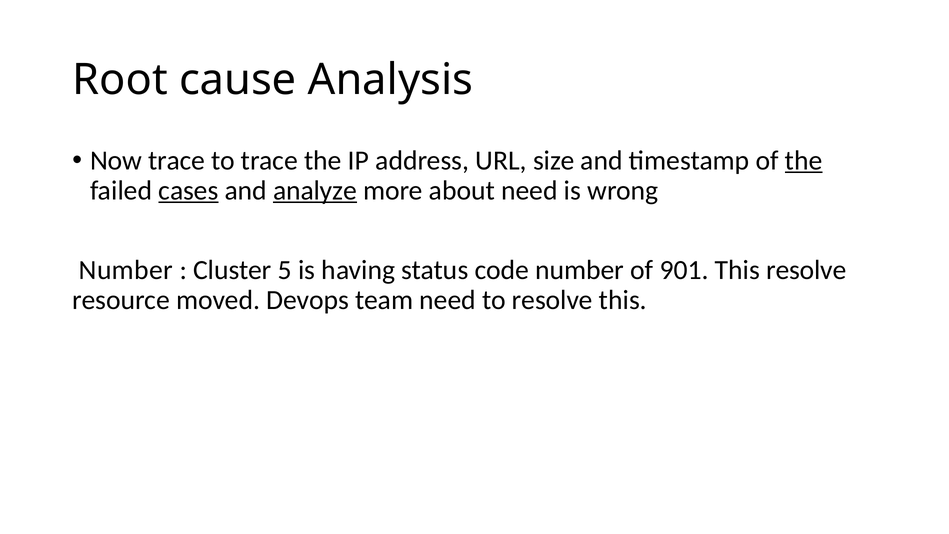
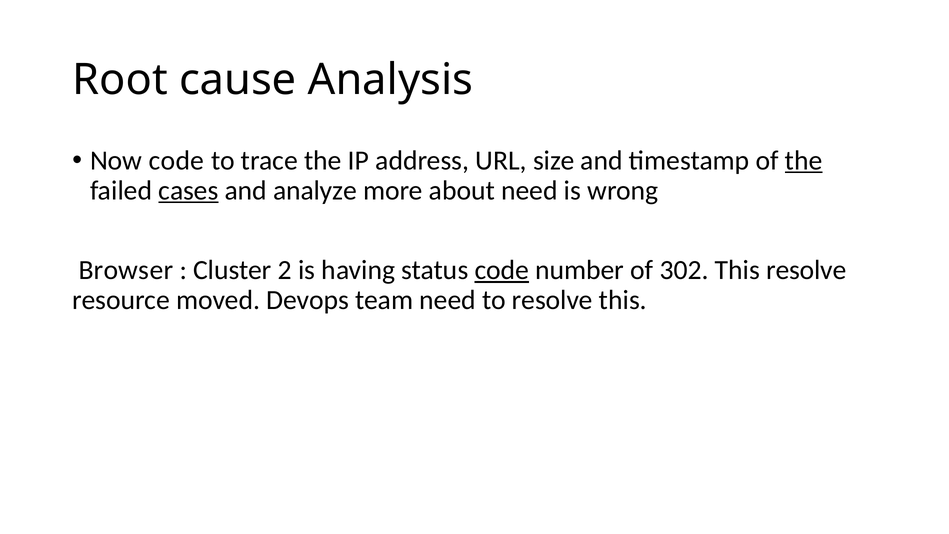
Now trace: trace -> code (176, 160)
analyze underline: present -> none (315, 190)
Number: Number -> Browser (126, 270)
5: 5 -> 2 (285, 270)
code underline: none -> present (502, 270)
901: 901 -> 302 (684, 270)
